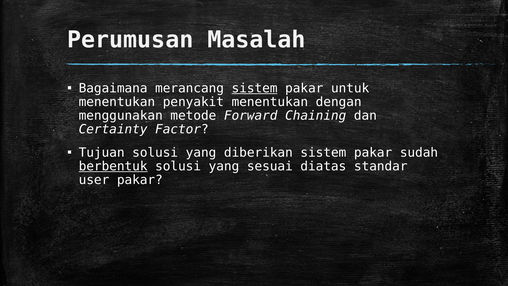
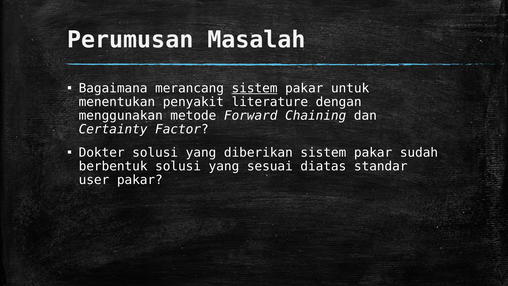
penyakit menentukan: menentukan -> literature (270, 102)
Tujuan: Tujuan -> Dokter (102, 152)
berbentuk underline: present -> none (113, 166)
